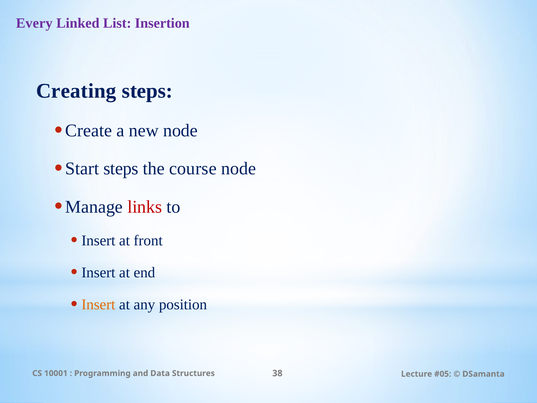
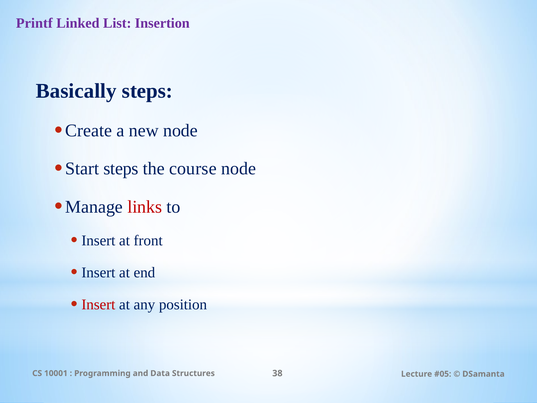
Every: Every -> Printf (34, 23)
Creating: Creating -> Basically (76, 91)
Insert colour: orange -> red (98, 304)
